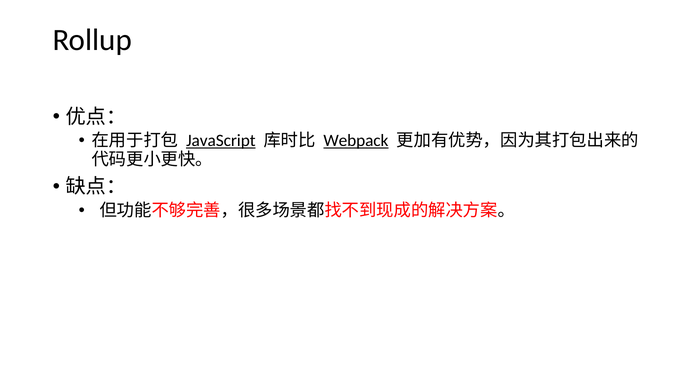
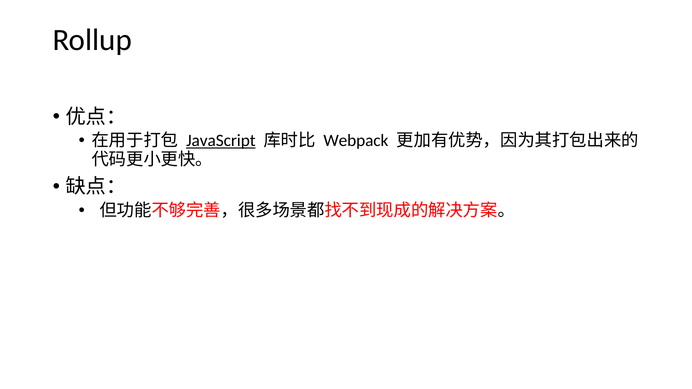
Webpack underline: present -> none (356, 141)
